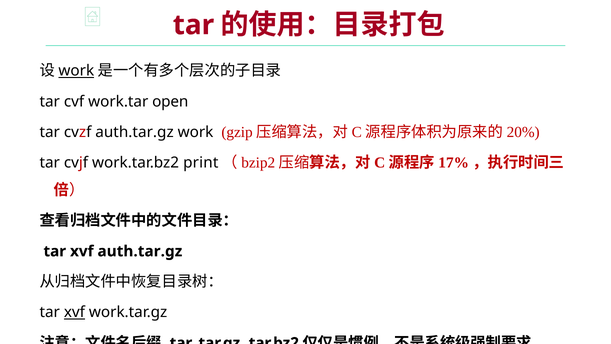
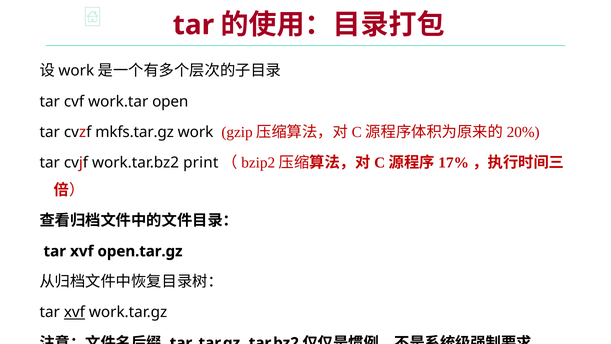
work underline: present -> none (76, 71)
cvzf auth.tar.gz: auth.tar.gz -> mkfs.tar.gz (135, 132)
xvf auth.tar.gz: auth.tar.gz -> open.tar.gz (140, 251)
